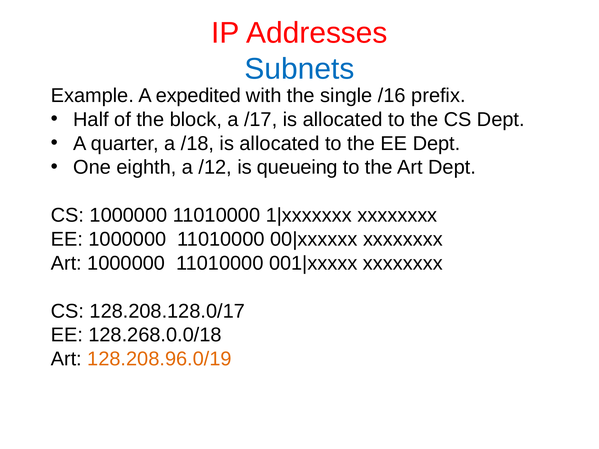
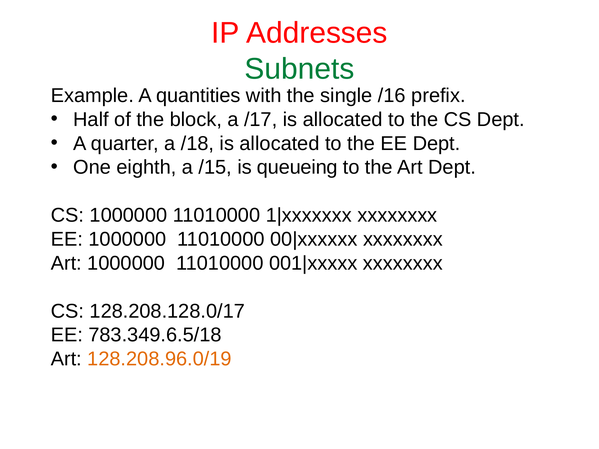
Subnets colour: blue -> green (299, 69)
expedited: expedited -> quantities (198, 96)
/12: /12 -> /15 (215, 167)
128.268.0.0/18: 128.268.0.0/18 -> 783.349.6.5/18 (155, 335)
